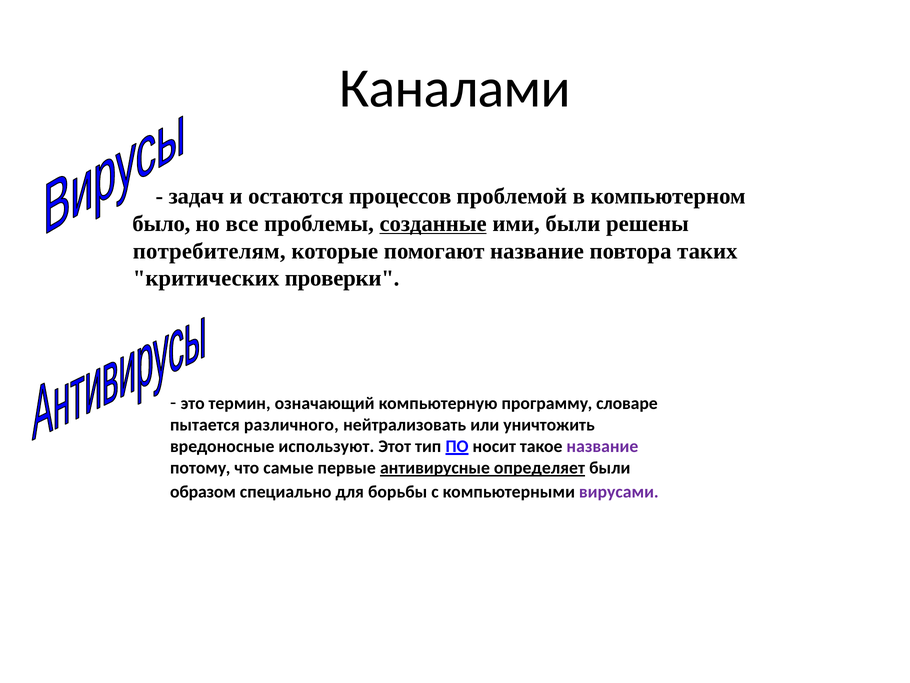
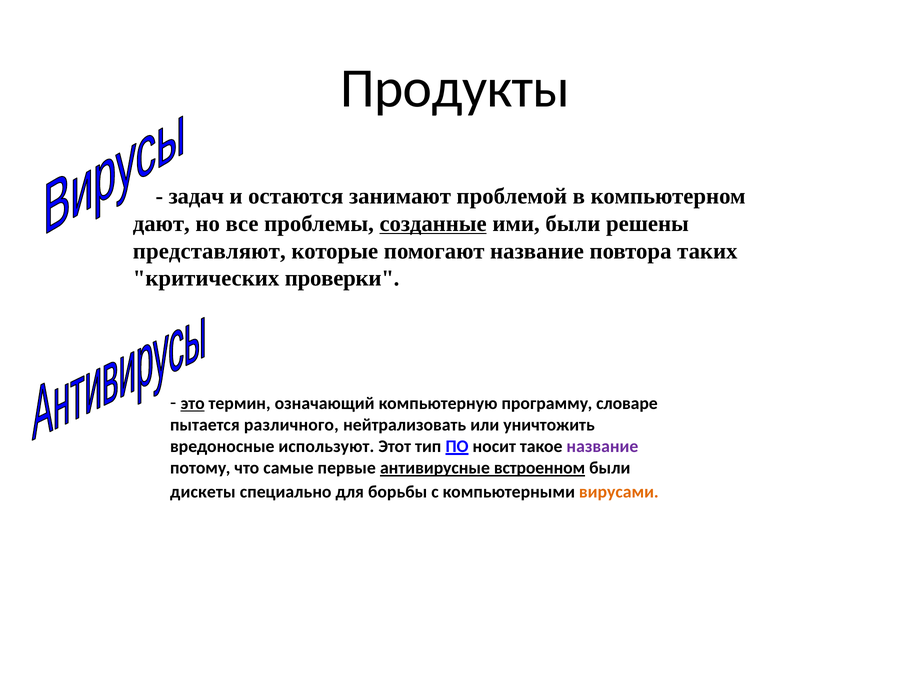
Каналами: Каналами -> Продукты (455, 88)
процессов: процессов -> занимают (400, 196)
было: было -> дают (161, 224)
потребителям: потребителям -> представляют (209, 251)
это underline: none -> present (193, 403)
определяет: определяет -> встроенном (540, 468)
образом: образом -> дискеты (203, 492)
вирусами colour: purple -> orange (619, 492)
